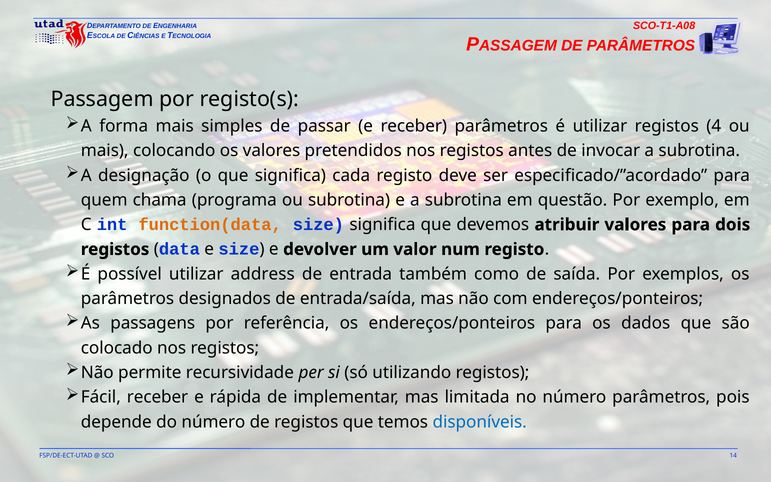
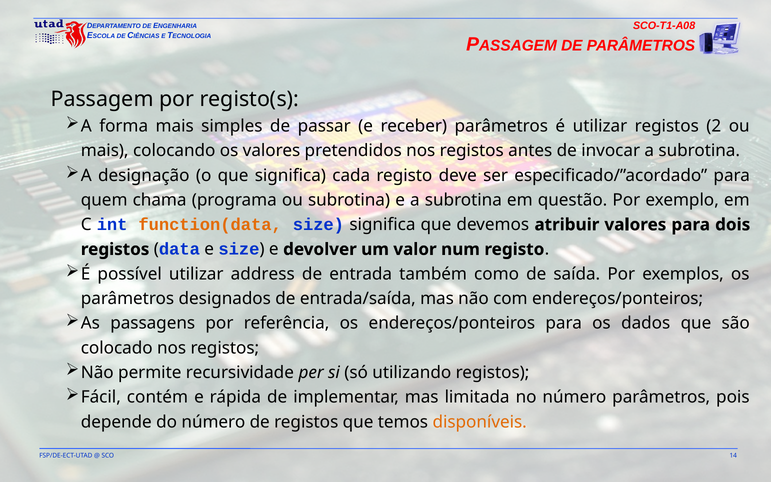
4: 4 -> 2 (714, 126)
Fácil receber: receber -> contém (157, 397)
disponíveis colour: blue -> orange (480, 422)
